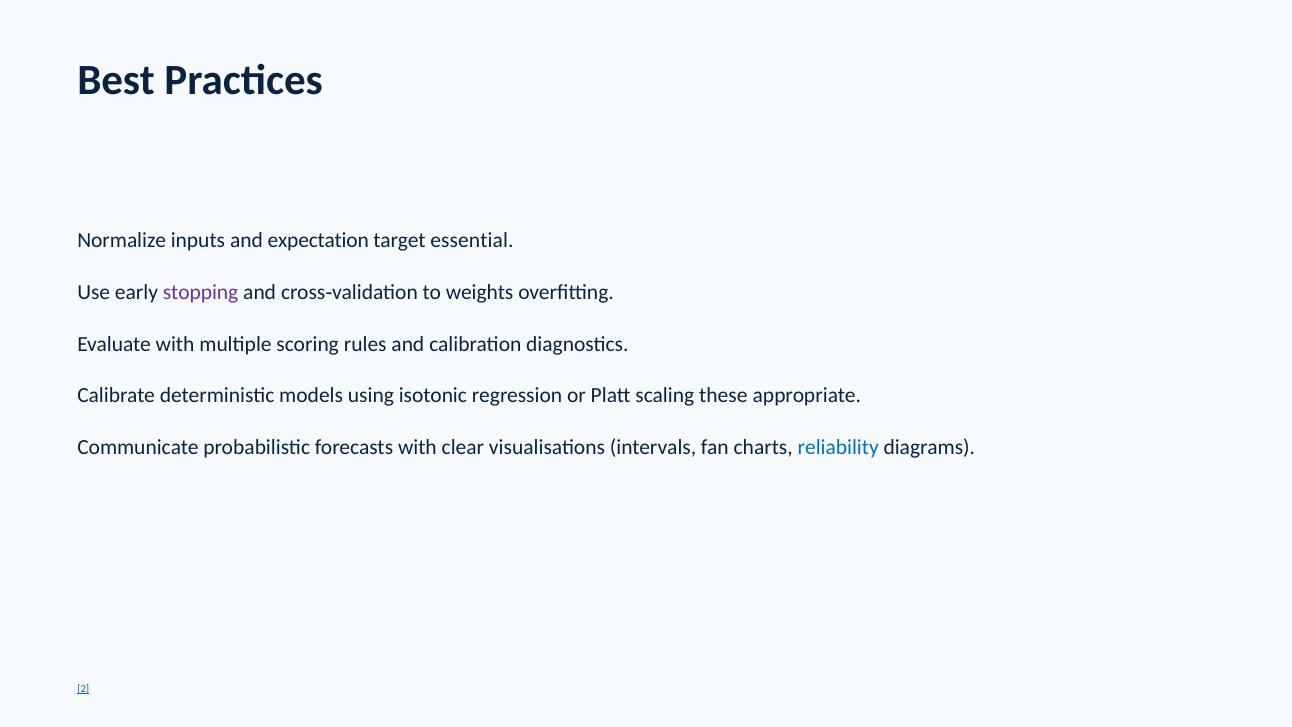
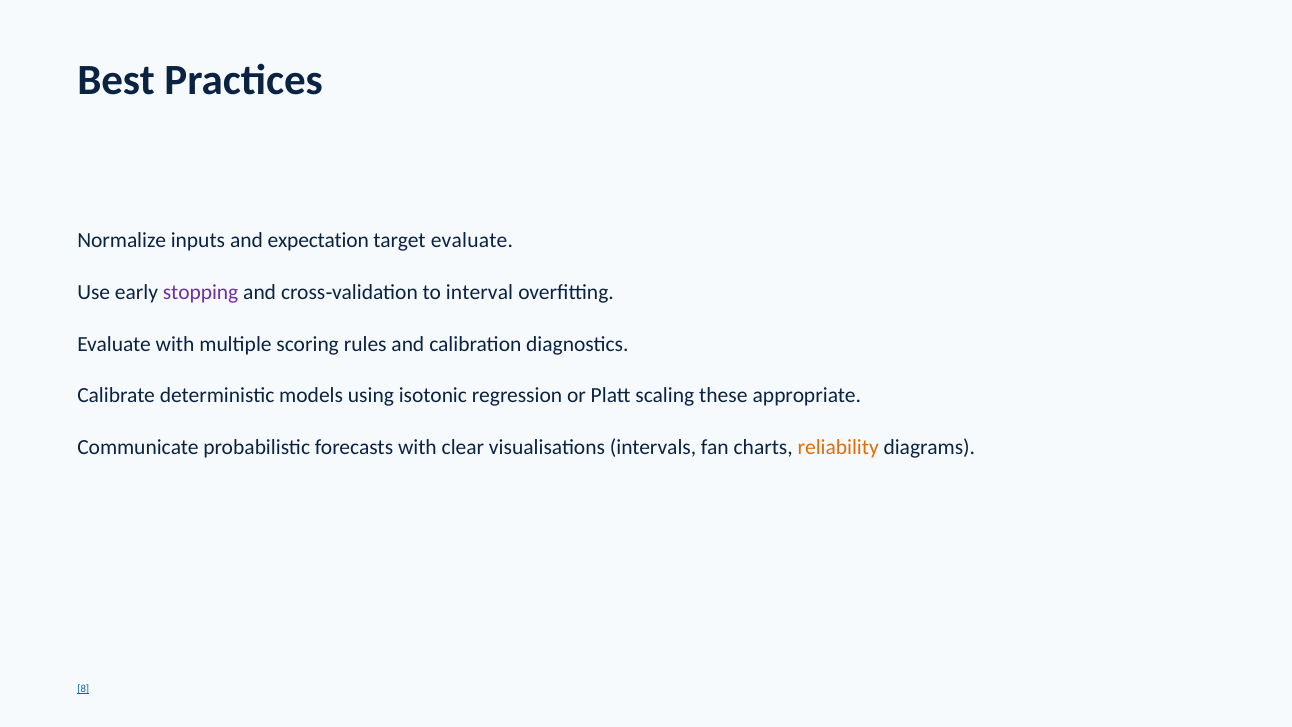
target essential: essential -> evaluate (472, 240)
weights: weights -> interval (479, 292)
reliability colour: blue -> orange (838, 447)
2: 2 -> 8 (83, 689)
